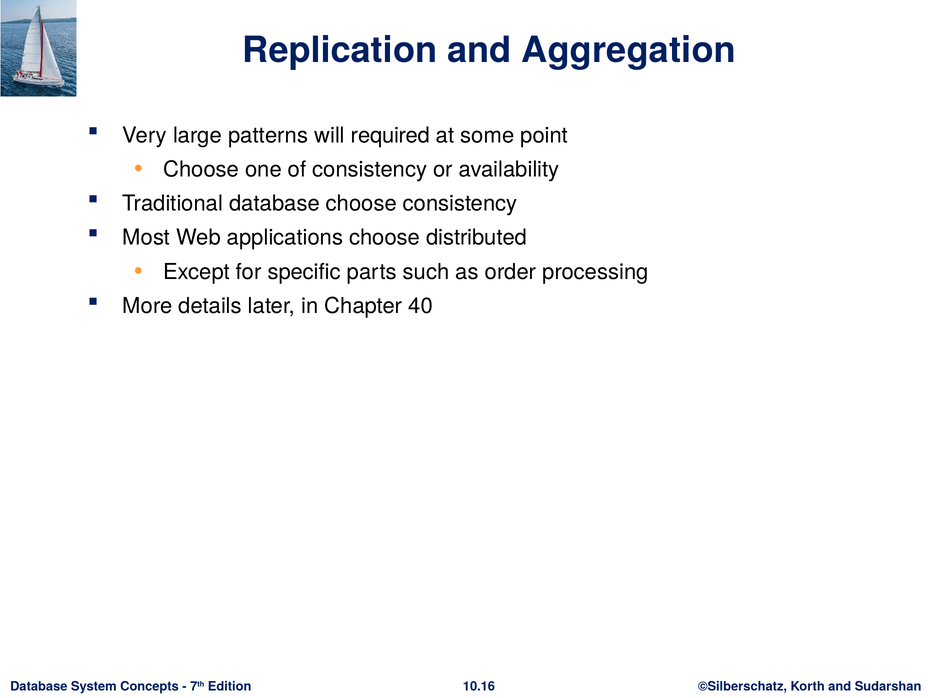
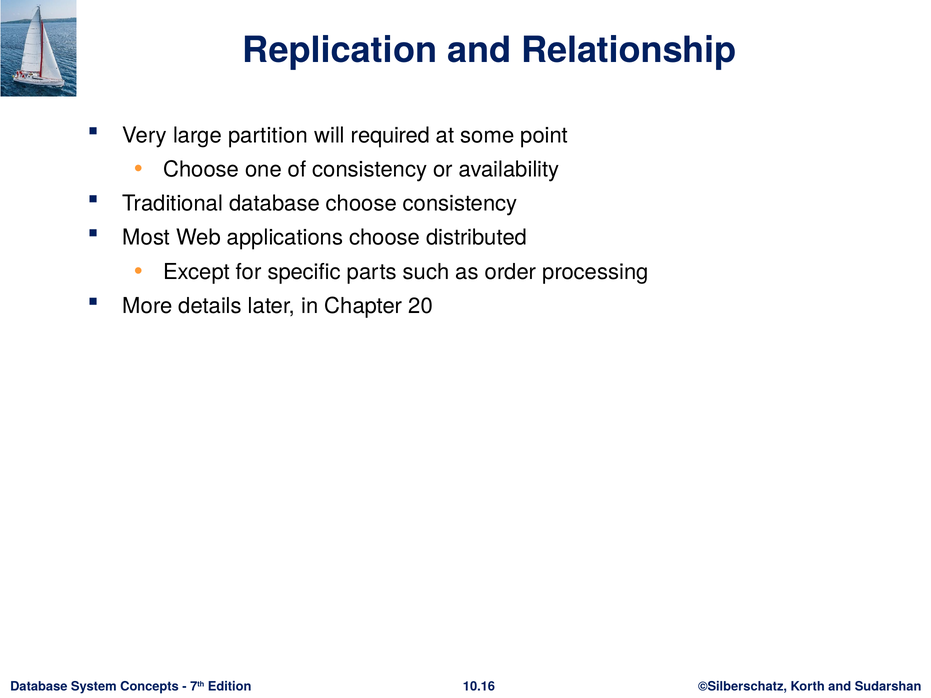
Aggregation: Aggregation -> Relationship (629, 50)
patterns: patterns -> partition (268, 136)
40: 40 -> 20 (421, 306)
